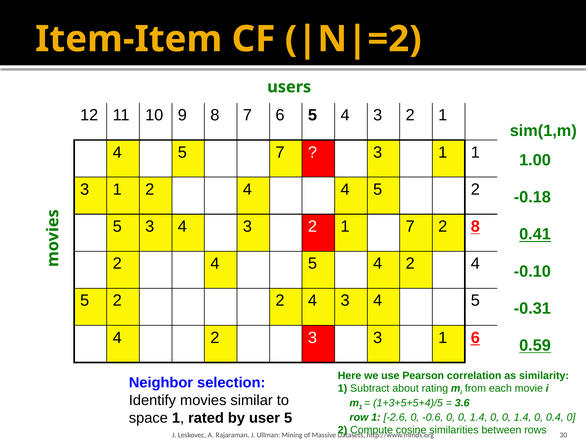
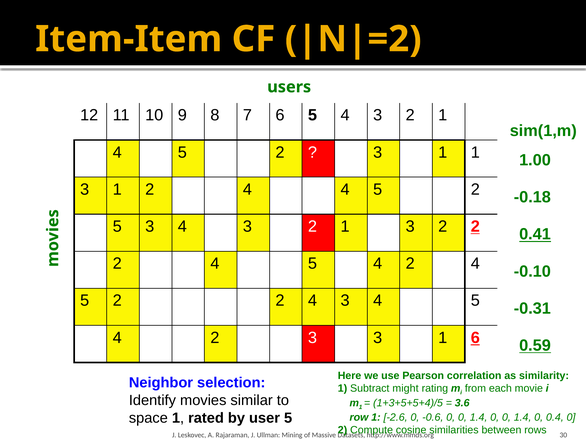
7: 7 -> 2 (280, 152)
2 1 7: 7 -> 3 (410, 227)
8: 8 -> 2 (475, 227)
about: about -> might (406, 389)
